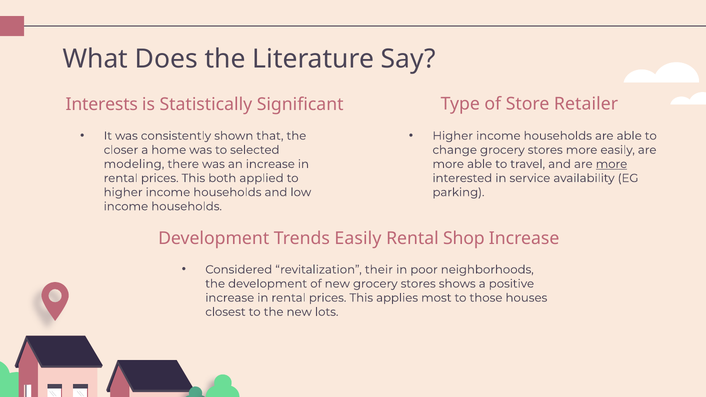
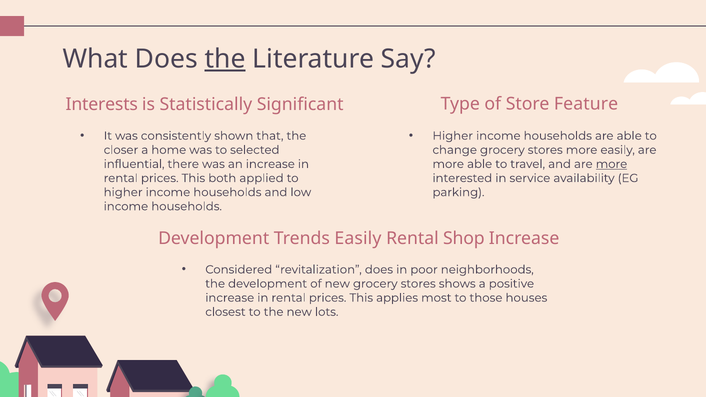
the underline: none -> present (225, 59)
Retailer: Retailer -> Feature (586, 104)
modeling: modeling -> influential (134, 164)
revitalization their: their -> does (379, 270)
